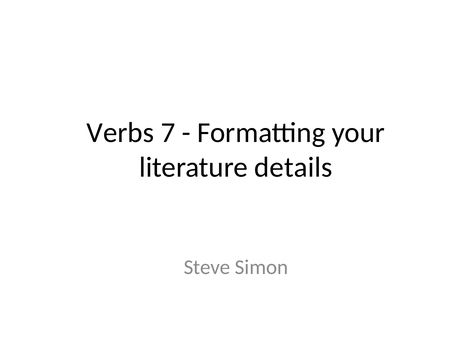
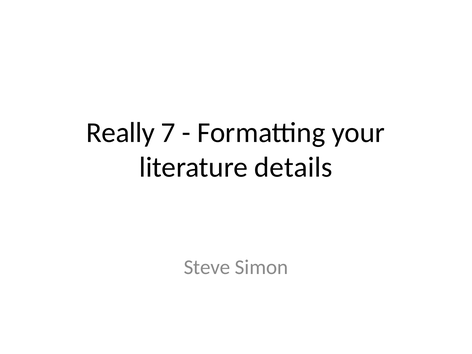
Verbs: Verbs -> Really (121, 133)
